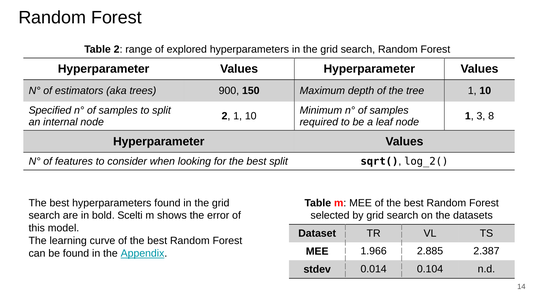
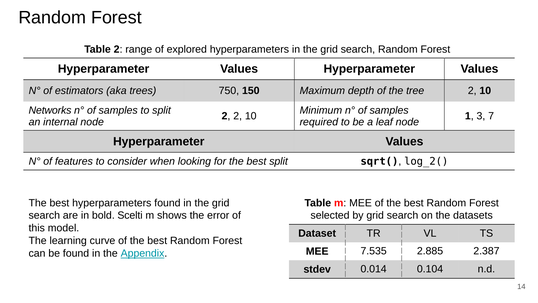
900: 900 -> 750 (229, 91)
tree 1: 1 -> 2 (472, 91)
Specified: Specified -> Networks (50, 110)
2 1: 1 -> 2 (238, 116)
8: 8 -> 7 (491, 116)
1.966: 1.966 -> 7.535 (374, 251)
